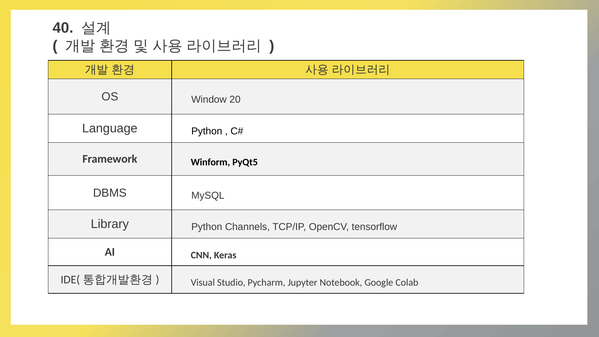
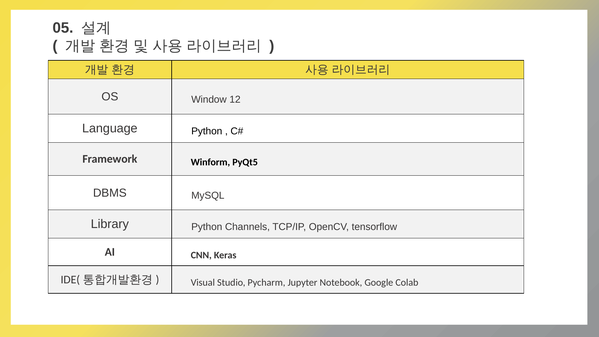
40: 40 -> 05 (63, 28)
20: 20 -> 12 (235, 99)
